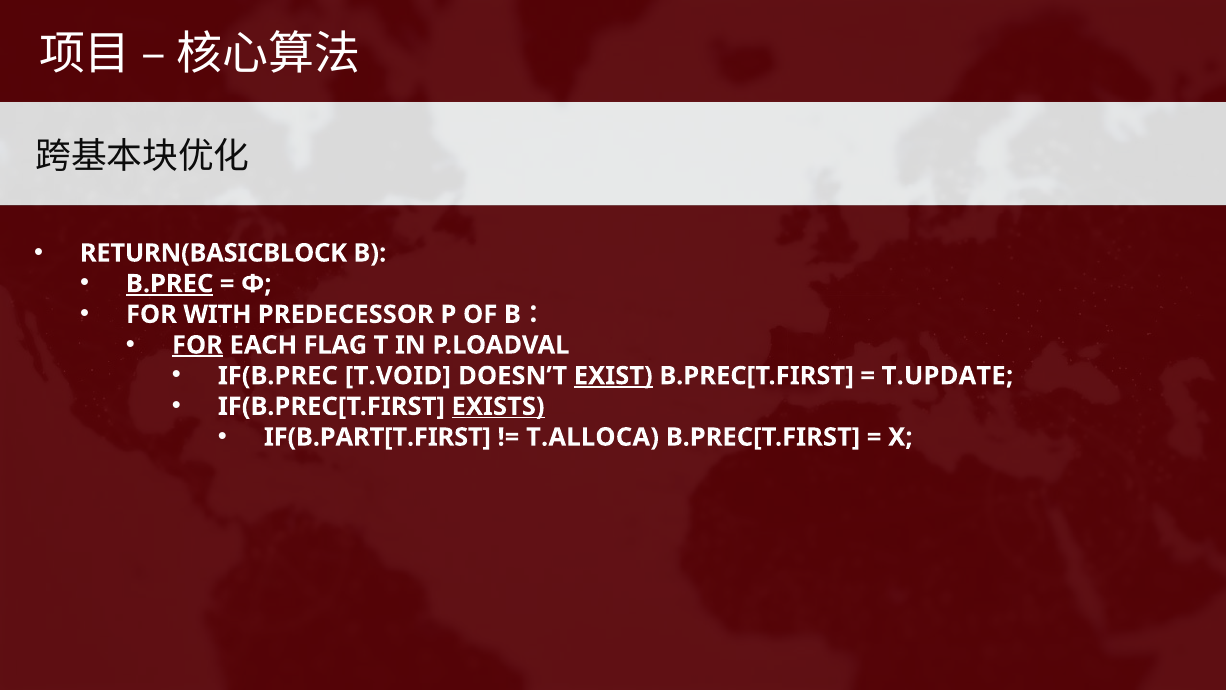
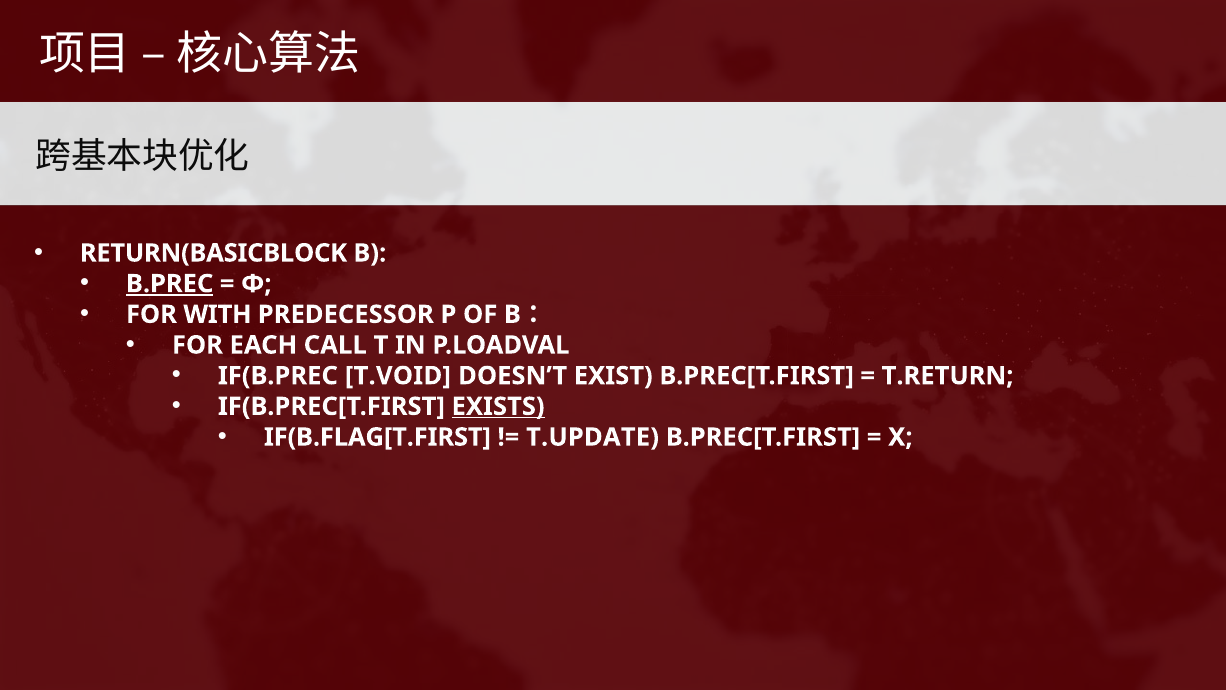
FOR underline: present -> none (197, 345)
FLAG: FLAG -> CALL (335, 345)
EXIST underline: present -> none (613, 376)
T.UPDATE: T.UPDATE -> T.RETURN (948, 376)
IF(B.PART[T.FIRST: IF(B.PART[T.FIRST -> IF(B.FLAG[T.FIRST (377, 437)
T.ALLOCA: T.ALLOCA -> T.UPDATE (593, 437)
